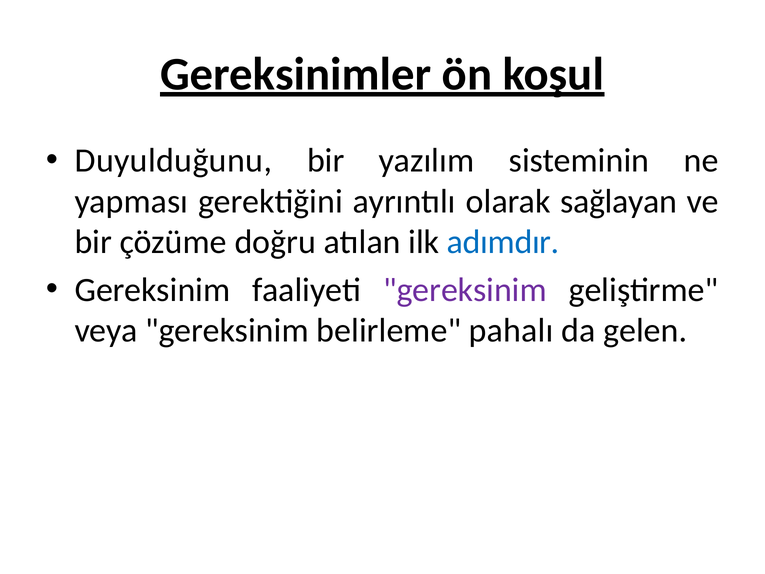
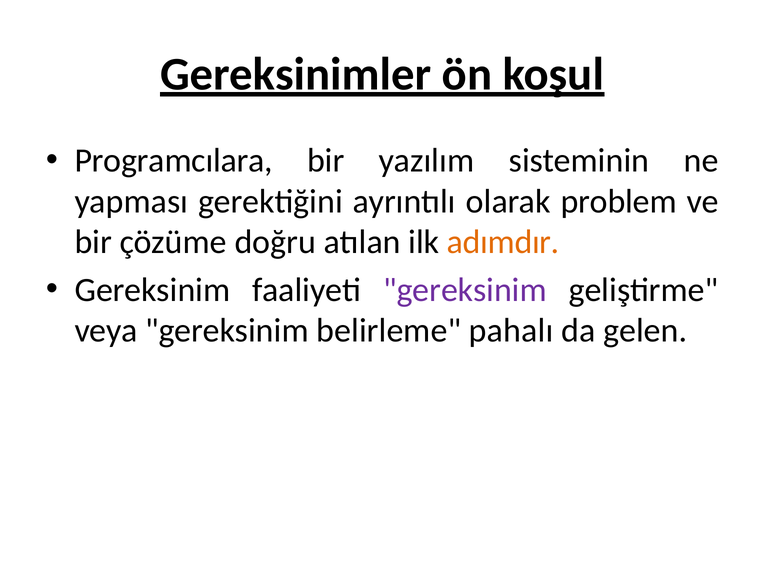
Duyulduğunu: Duyulduğunu -> Programcılara (174, 160)
sağlayan: sağlayan -> problem (619, 201)
adımdır colour: blue -> orange (503, 242)
